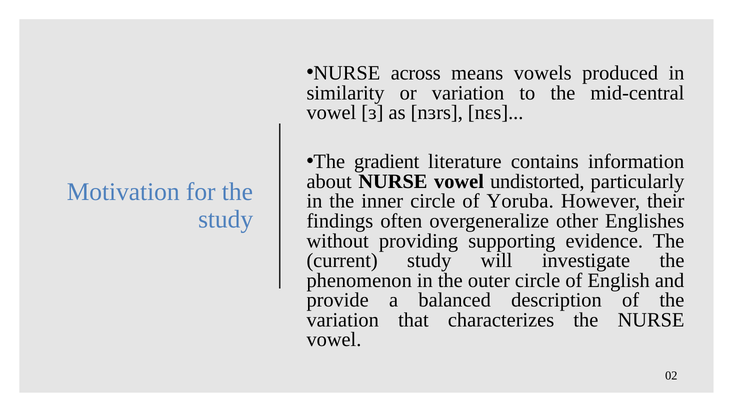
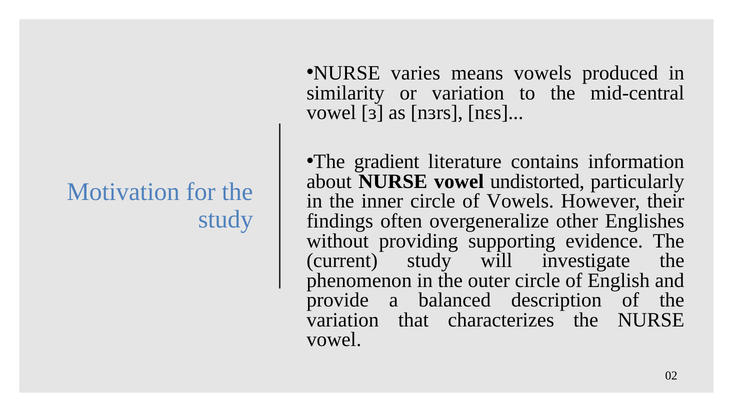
across: across -> varies (416, 73)
of Yoruba: Yoruba -> Vowels (520, 201)
